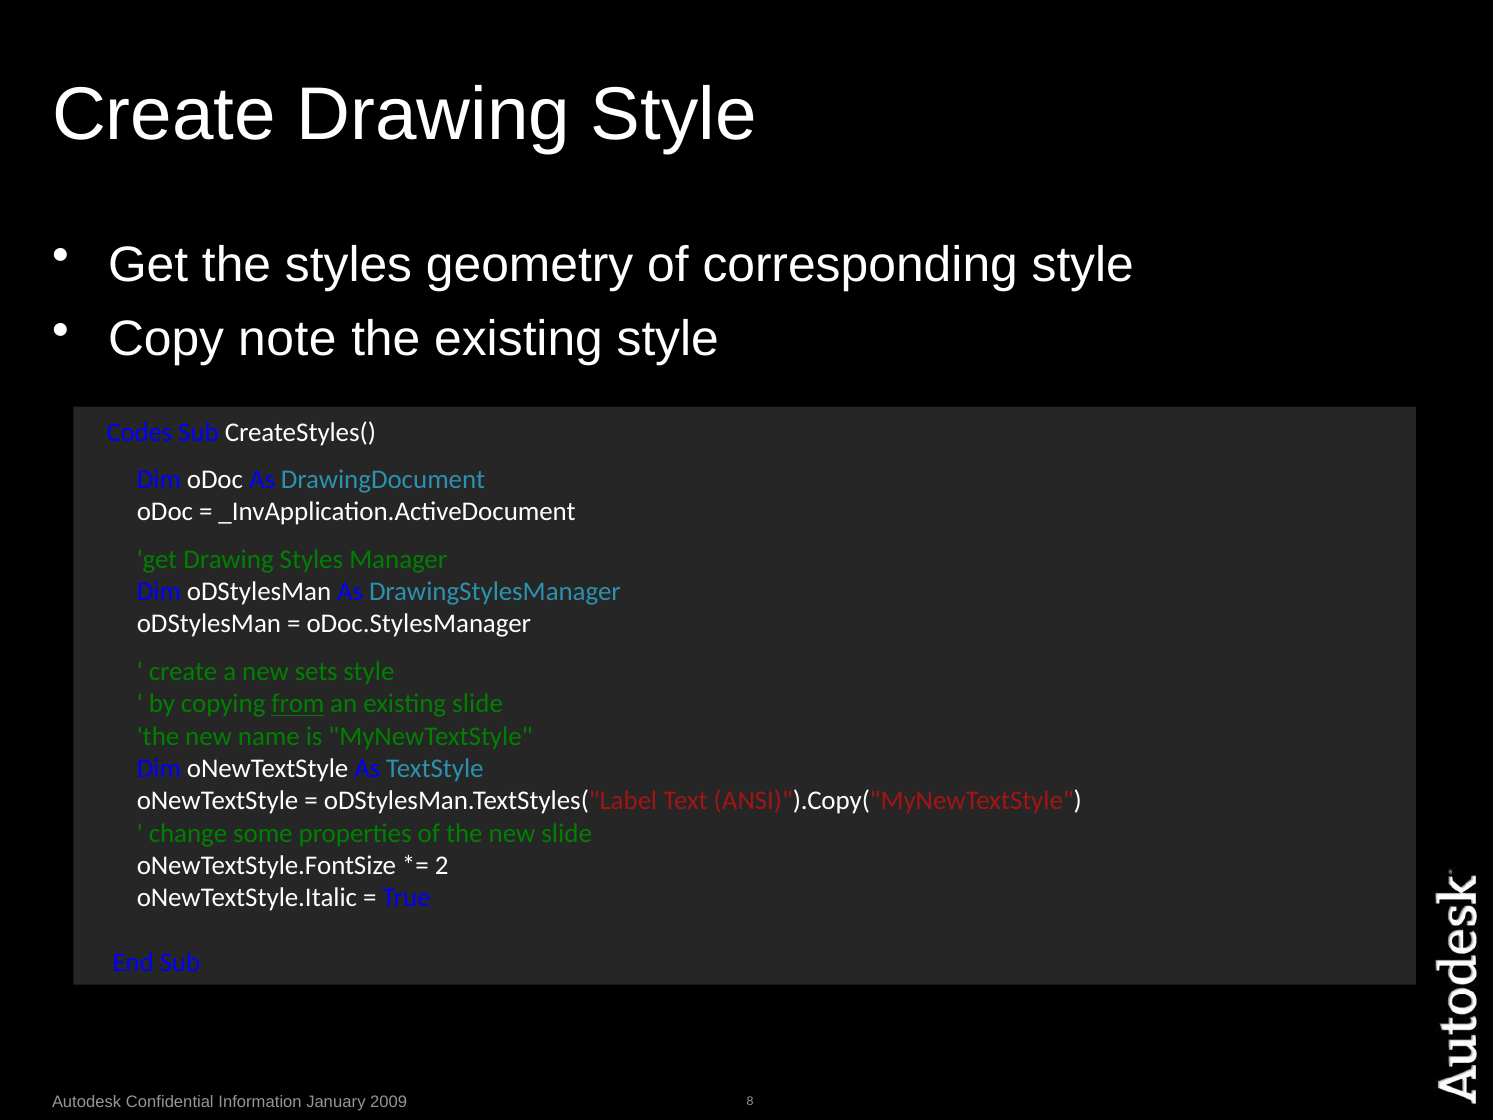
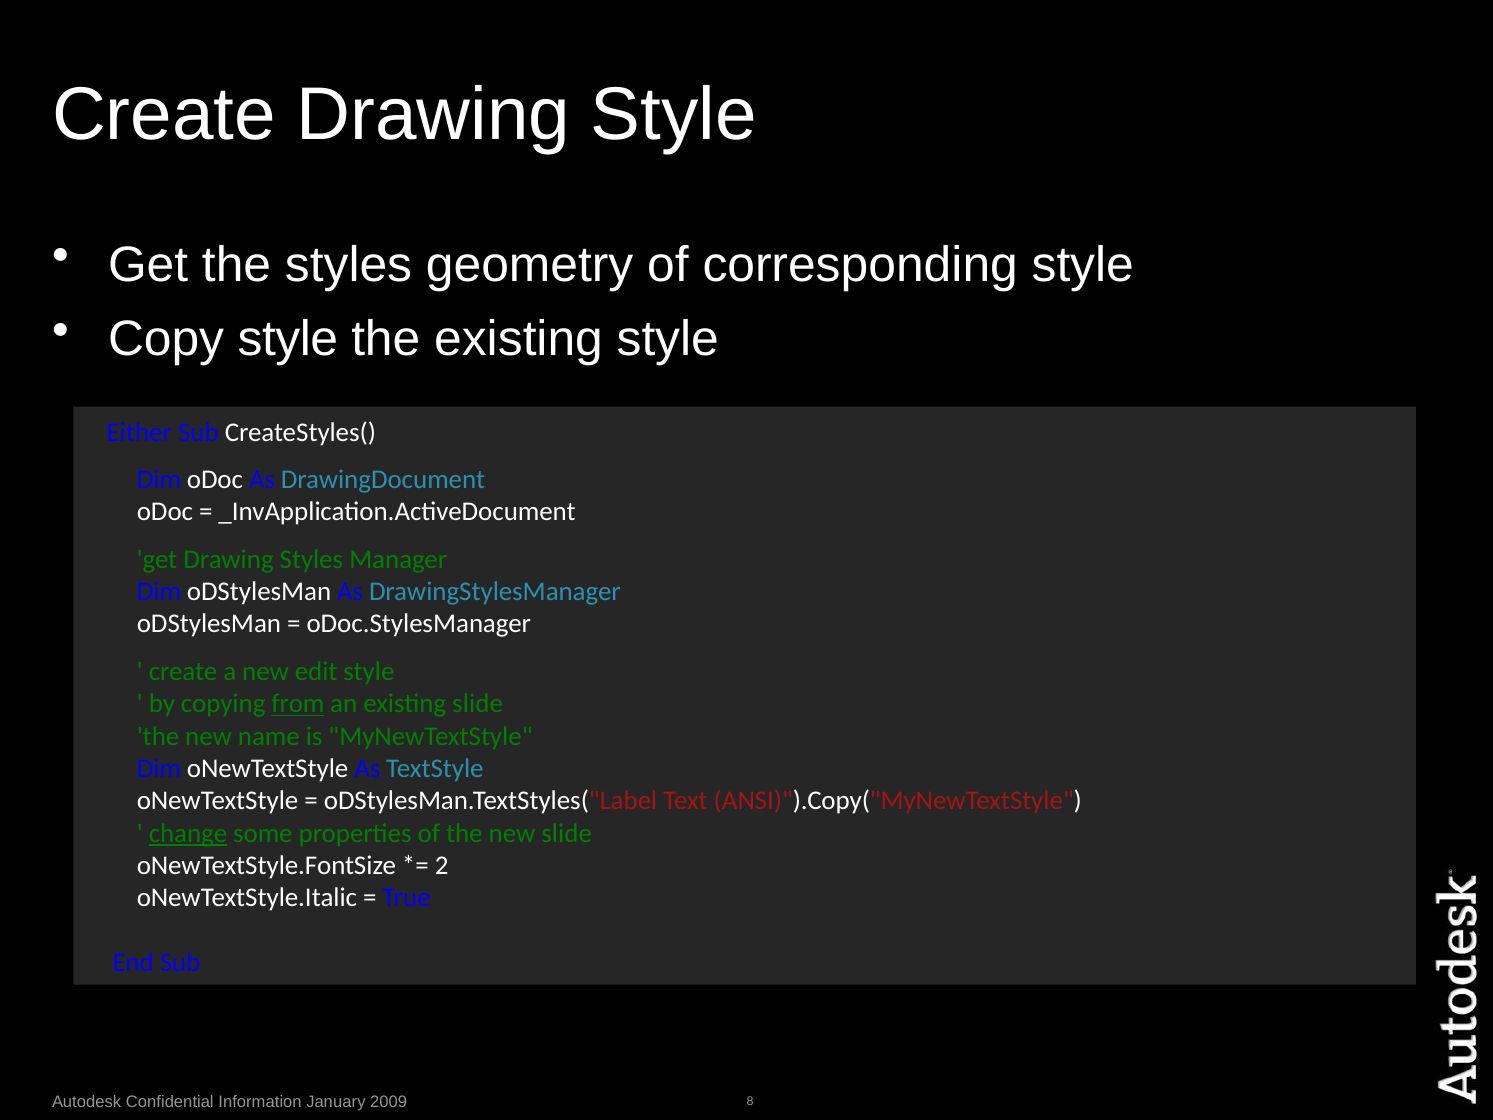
Copy note: note -> style (288, 339)
Codes: Codes -> Either (139, 432)
sets: sets -> edit (316, 671)
change underline: none -> present (188, 833)
